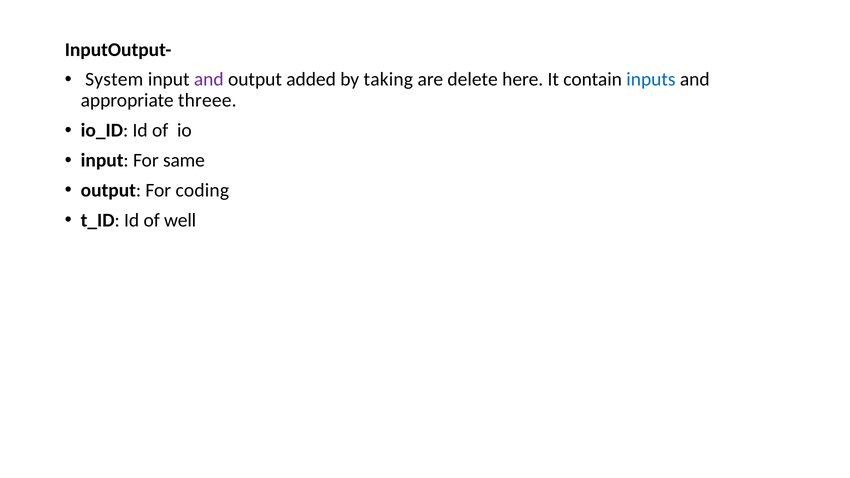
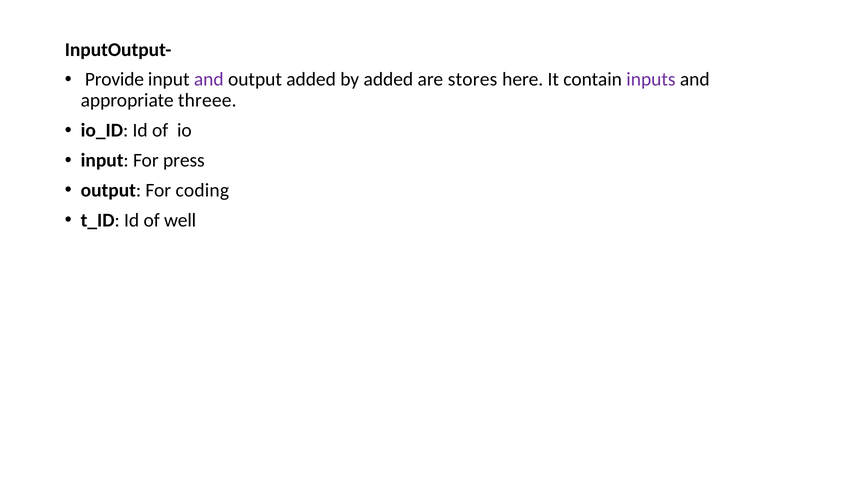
System: System -> Provide (114, 80)
by taking: taking -> added (388, 80)
delete: delete -> stores (473, 80)
inputs colour: blue -> purple (651, 80)
same: same -> press (184, 160)
